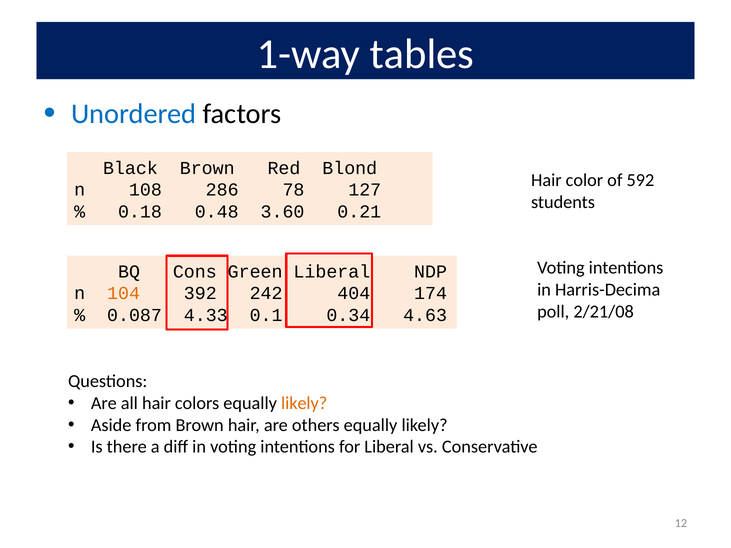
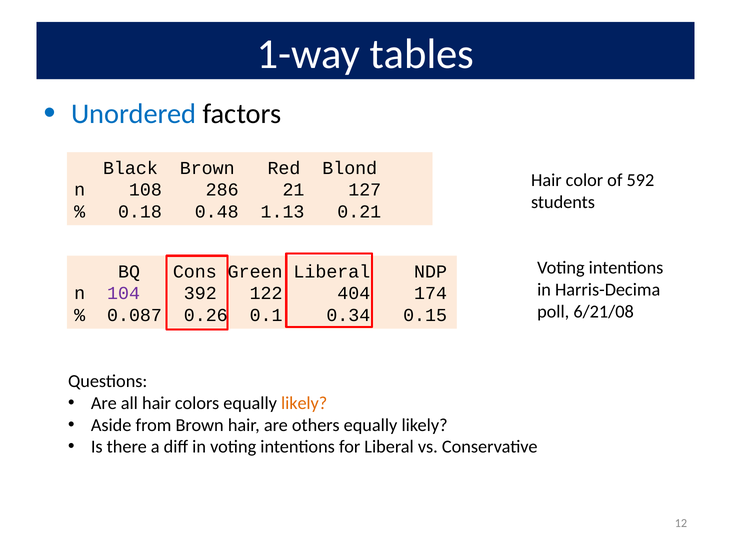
78: 78 -> 21 (293, 190)
3.60: 3.60 -> 1.13 (283, 212)
104 colour: orange -> purple (124, 294)
242: 242 -> 122 (266, 294)
2/21/08: 2/21/08 -> 6/21/08 (604, 312)
4.33: 4.33 -> 0.26 (206, 316)
4.63: 4.63 -> 0.15 (425, 316)
